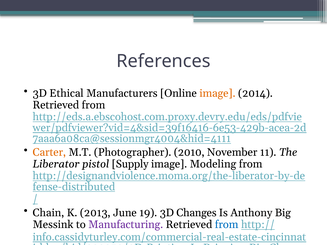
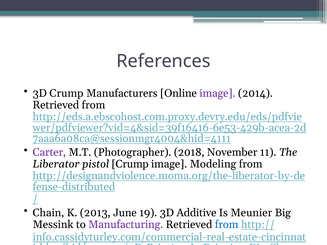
3D Ethical: Ethical -> Crump (66, 93)
image colour: orange -> purple (217, 93)
Carter colour: orange -> purple (49, 152)
2010: 2010 -> 2018 (189, 152)
pistol Supply: Supply -> Crump (130, 164)
Changes: Changes -> Additive (196, 213)
Anthony: Anthony -> Meunier (251, 213)
